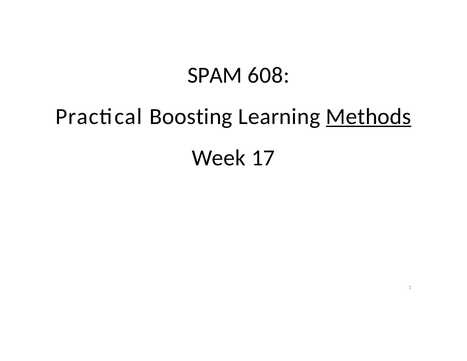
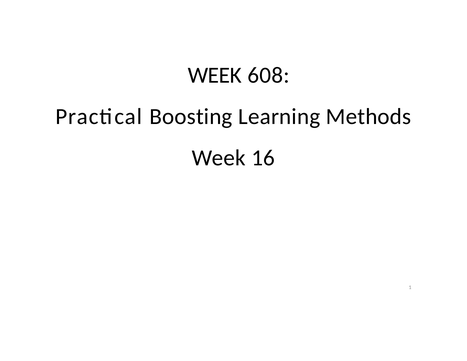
SPAM: SPAM -> WEEK (215, 75)
Methods underline: present -> none (369, 116)
17: 17 -> 16 (263, 158)
